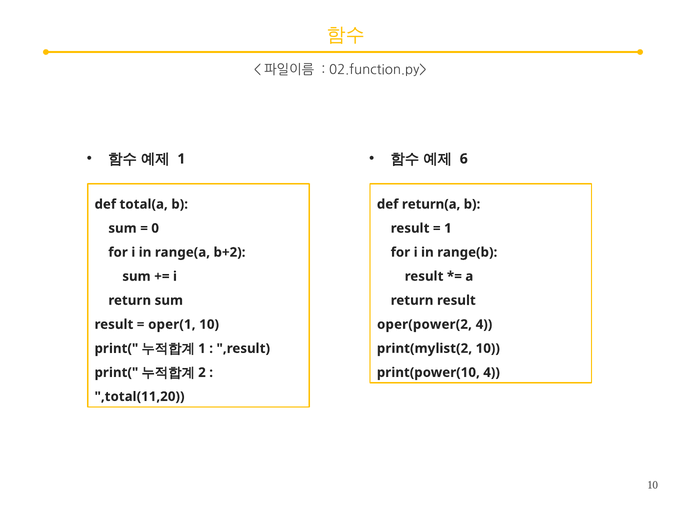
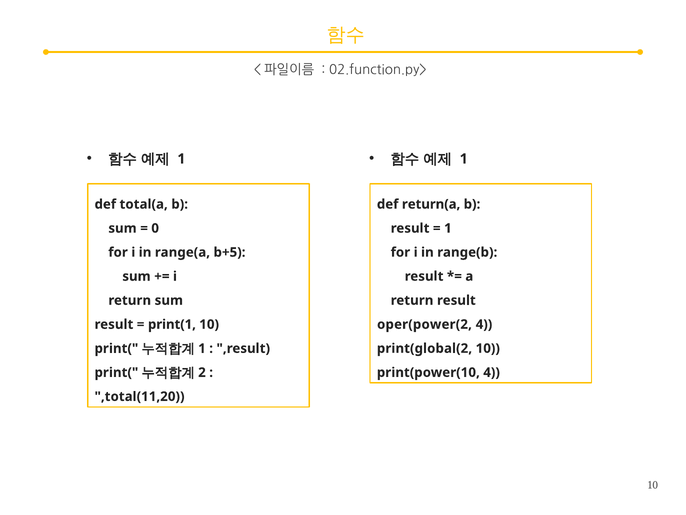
6: 6 -> 1 (464, 159)
b+2: b+2 -> b+5 (230, 252)
oper(1: oper(1 -> print(1 (172, 324)
print(mylist(2: print(mylist(2 -> print(global(2 (424, 348)
